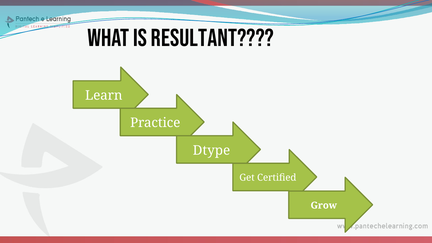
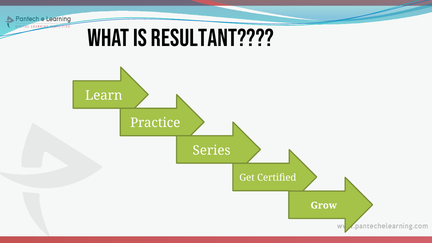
Dtype: Dtype -> Series (212, 150)
